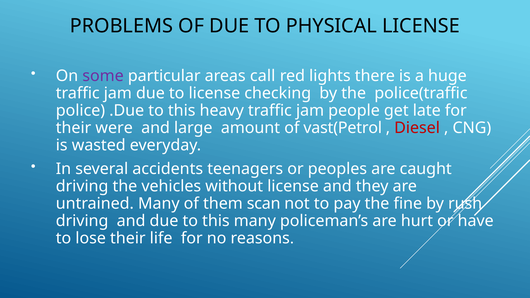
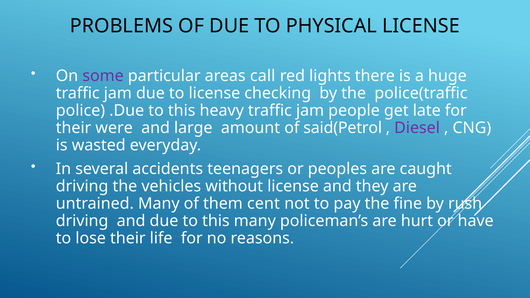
vast(Petrol: vast(Petrol -> said(Petrol (343, 128)
Diesel colour: red -> purple (417, 128)
scan: scan -> cent (263, 204)
